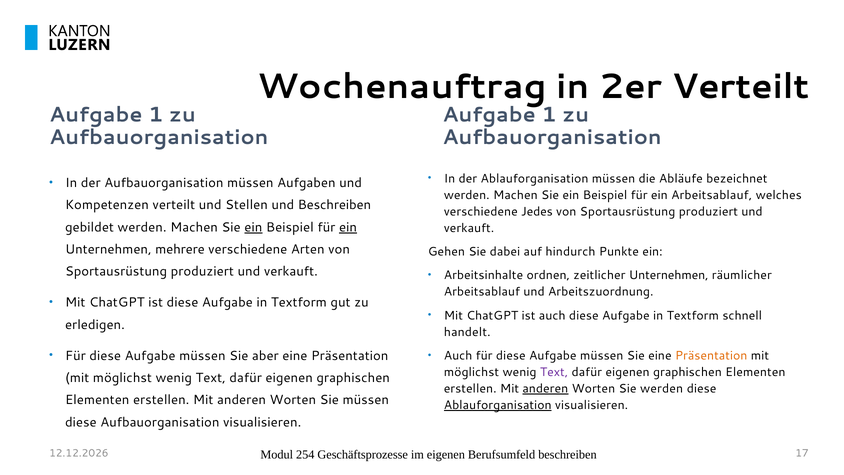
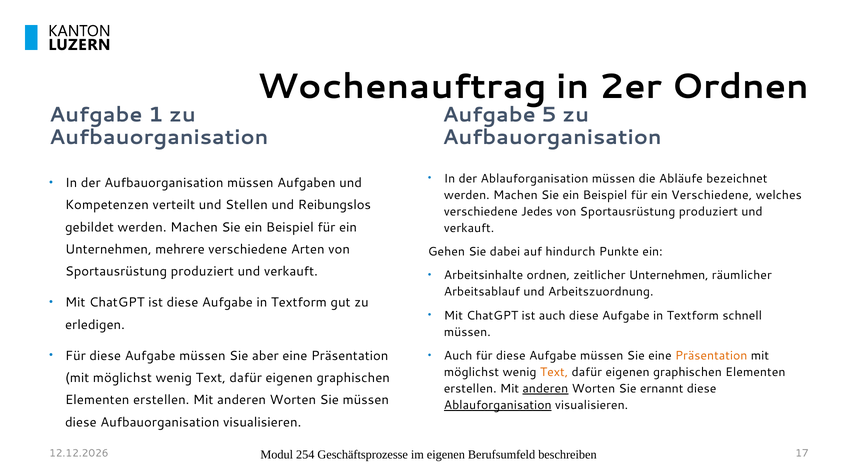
2er Verteilt: Verteilt -> Ordnen (740, 87)
1: 1 -> 5 (549, 115)
ein Arbeitsablauf: Arbeitsablauf -> Verschiedene (712, 195)
und Beschreiben: Beschreiben -> Reibungslos (334, 205)
ein underline: present -> none (253, 227)
ein underline: present -> none (348, 227)
handelt: handelt -> müssen (467, 332)
Text colour: purple -> orange (554, 372)
Sie werden: werden -> ernannt (662, 389)
